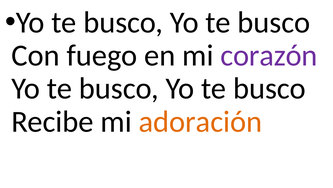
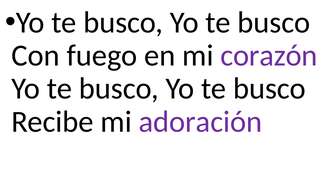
adoración colour: orange -> purple (200, 121)
